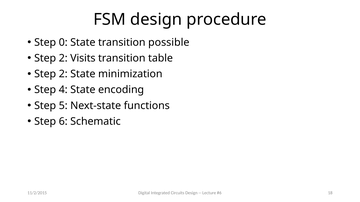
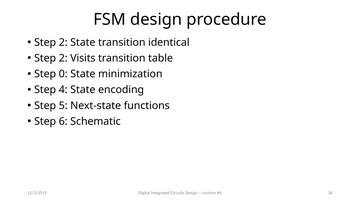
0: 0 -> 2 (63, 42)
possible: possible -> identical (169, 42)
2: 2 -> 0 (63, 74)
